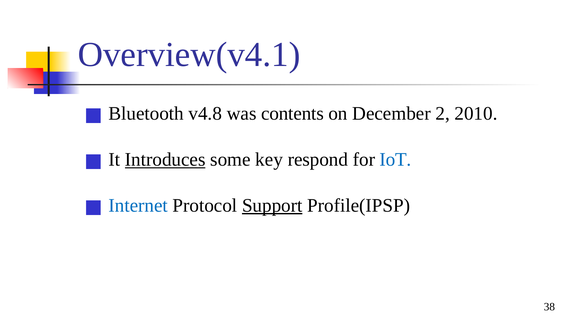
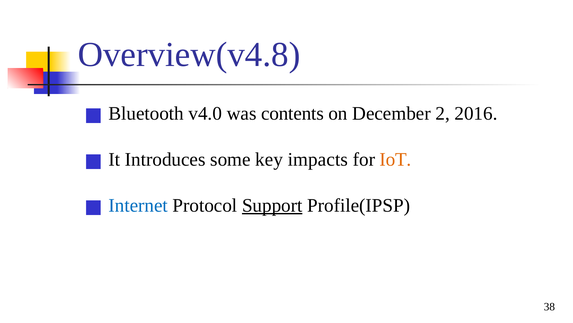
Overview(v4.1: Overview(v4.1 -> Overview(v4.8 (189, 54)
v4.8: v4.8 -> v4.0 (205, 113)
2010: 2010 -> 2016 (476, 113)
Introduces underline: present -> none (165, 159)
respond: respond -> impacts (318, 159)
IoT colour: blue -> orange (395, 159)
